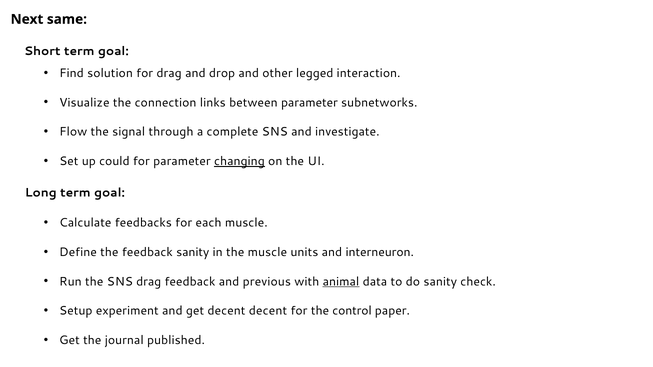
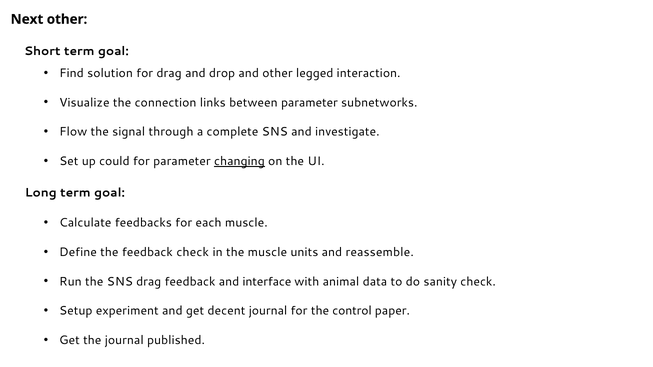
Next same: same -> other (67, 19)
feedback sanity: sanity -> check (193, 252)
interneuron: interneuron -> reassemble (380, 252)
previous: previous -> interface (267, 282)
animal underline: present -> none (341, 282)
decent decent: decent -> journal (268, 311)
